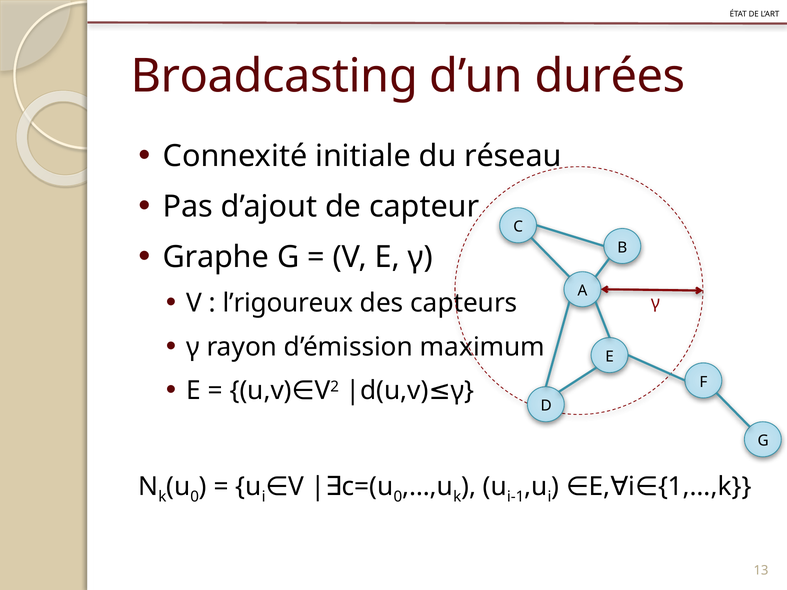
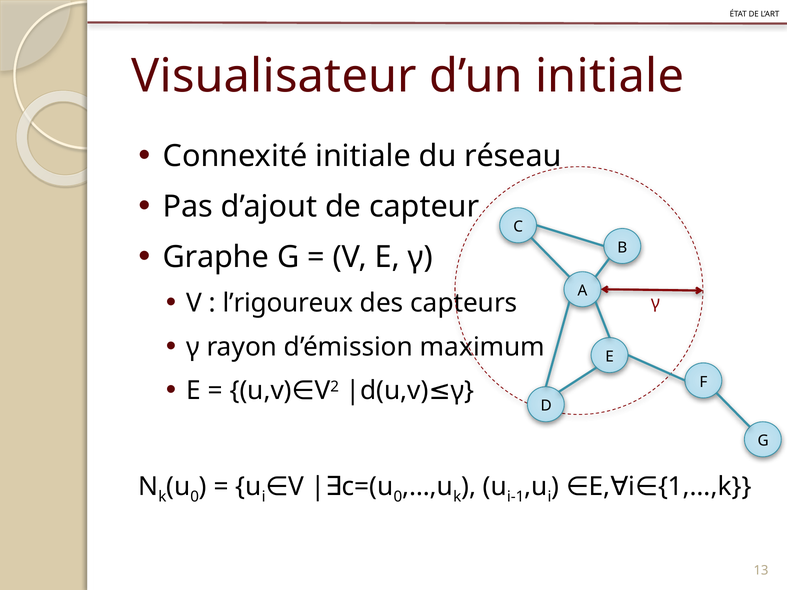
Broadcasting: Broadcasting -> Visualisateur (274, 76)
d’un durées: durées -> initiale (610, 76)
